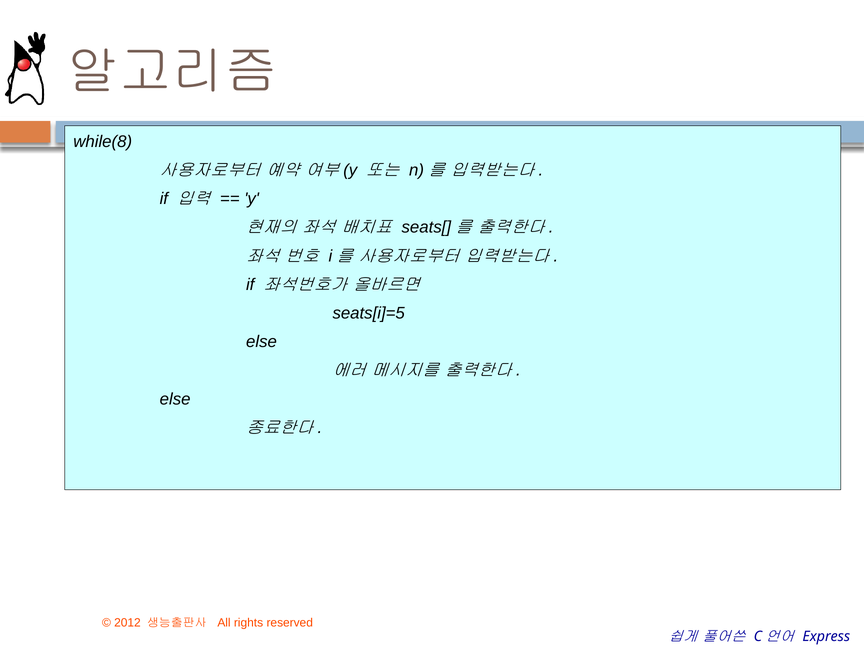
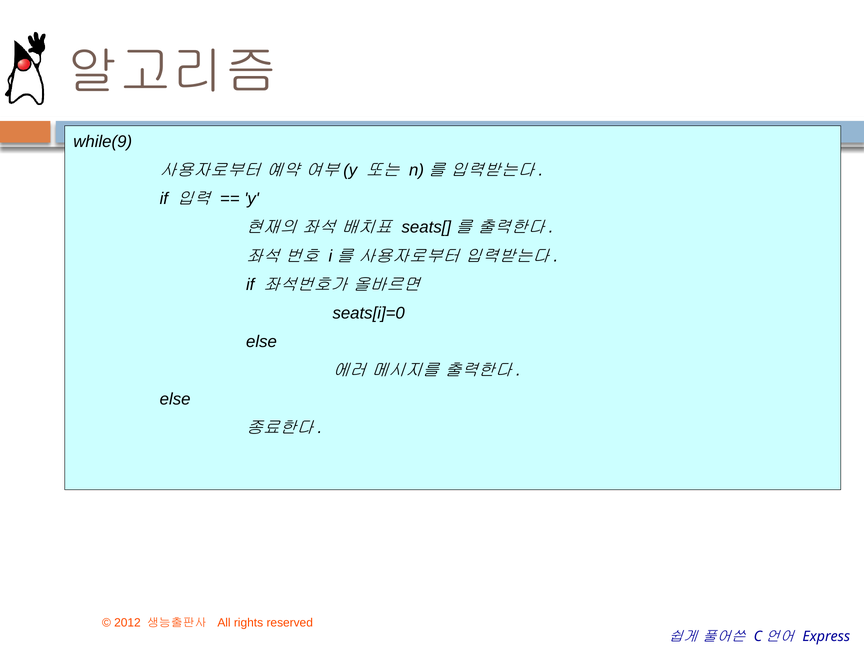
while(8: while(8 -> while(9 (103, 142)
seats[i]=5: seats[i]=5 -> seats[i]=0 (369, 313)
